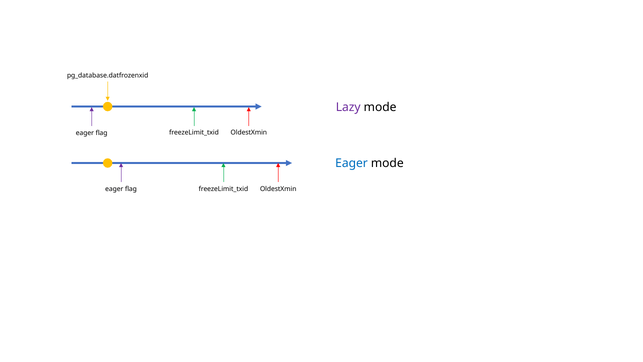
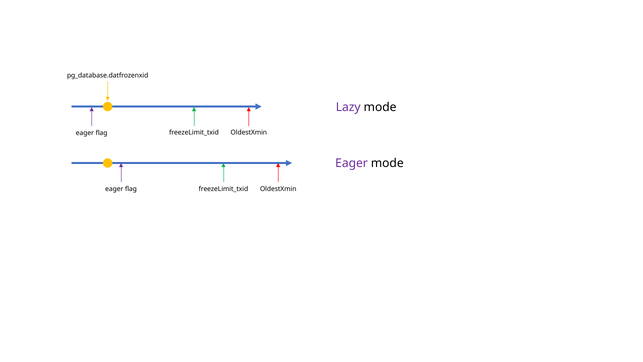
Eager colour: blue -> purple (351, 163)
